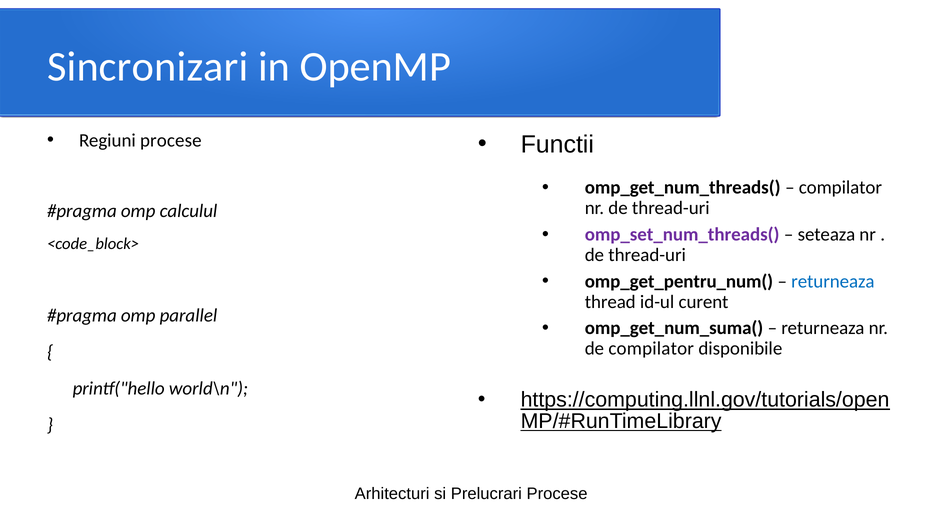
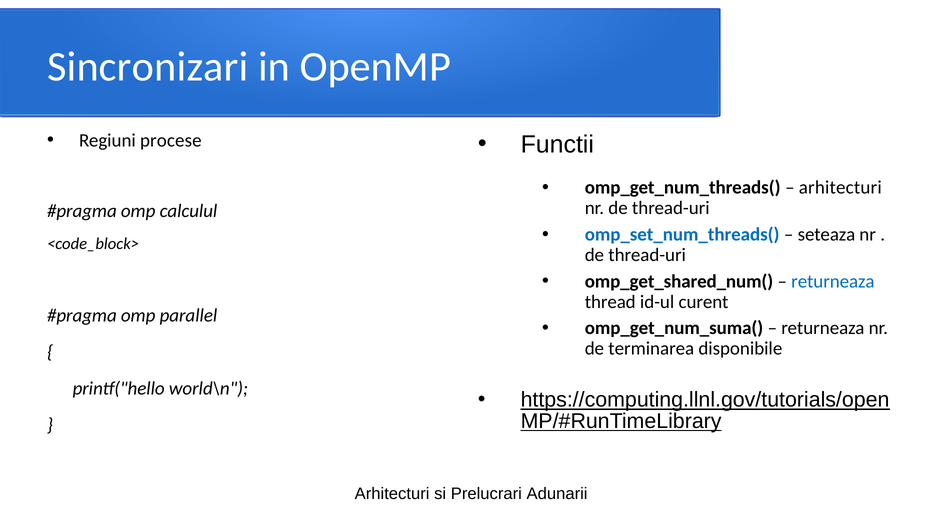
compilator: compilator -> arhitecturi (840, 187)
omp_set_num_threads( colour: purple -> blue (682, 234)
omp_get_pentru_num(: omp_get_pentru_num( -> omp_get_shared_num( (679, 281)
de compilator: compilator -> terminarea (651, 349)
Prelucrari Procese: Procese -> Adunarii (557, 494)
